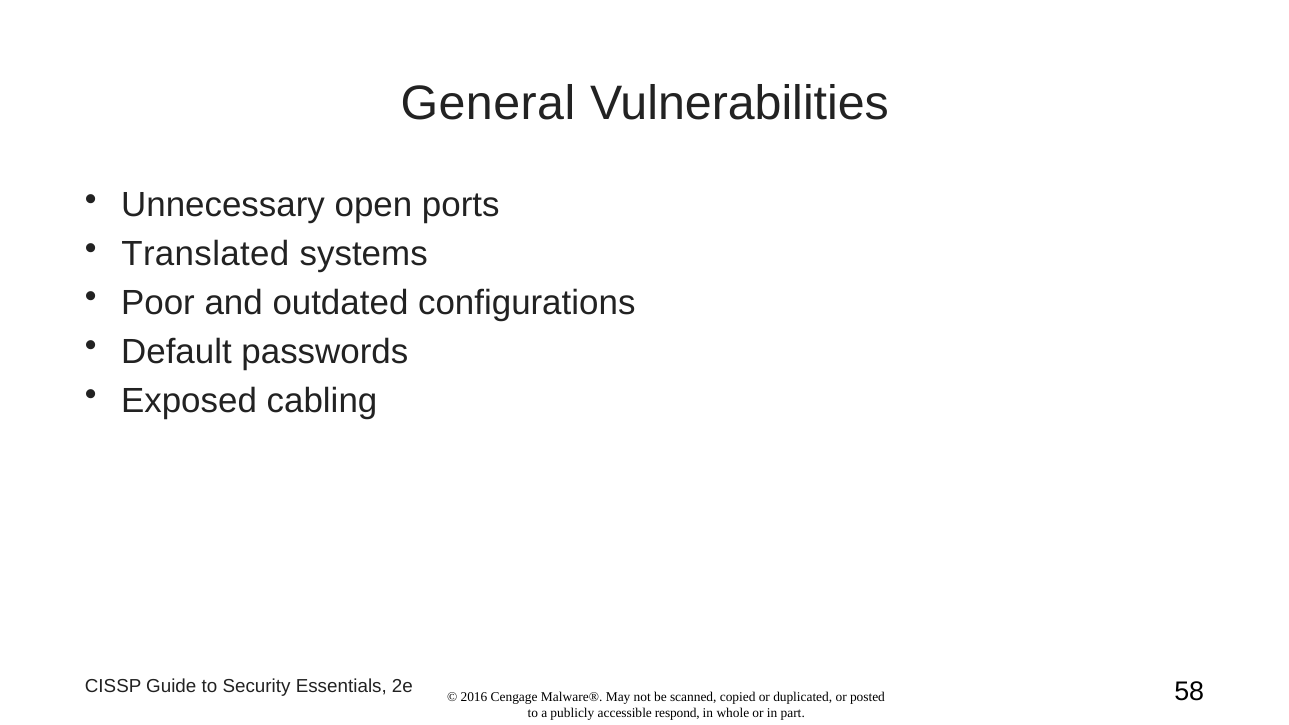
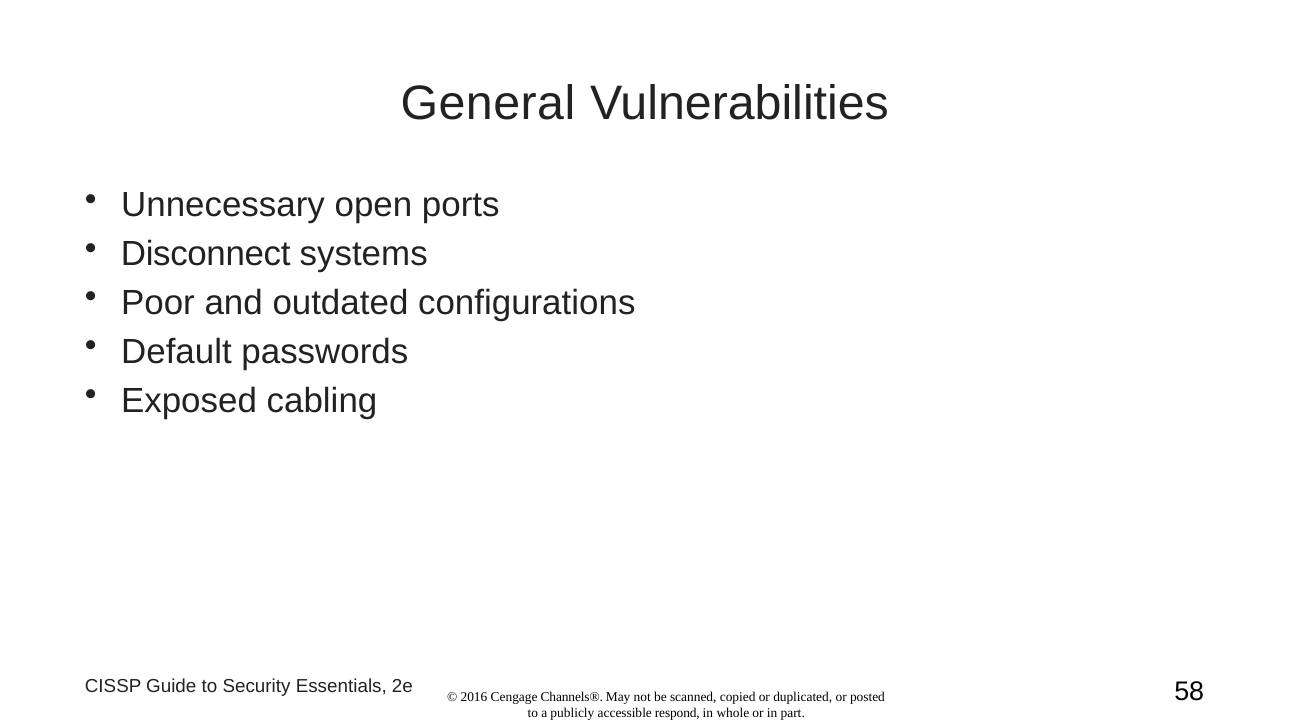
Translated: Translated -> Disconnect (206, 254)
Malware®: Malware® -> Channels® (572, 697)
